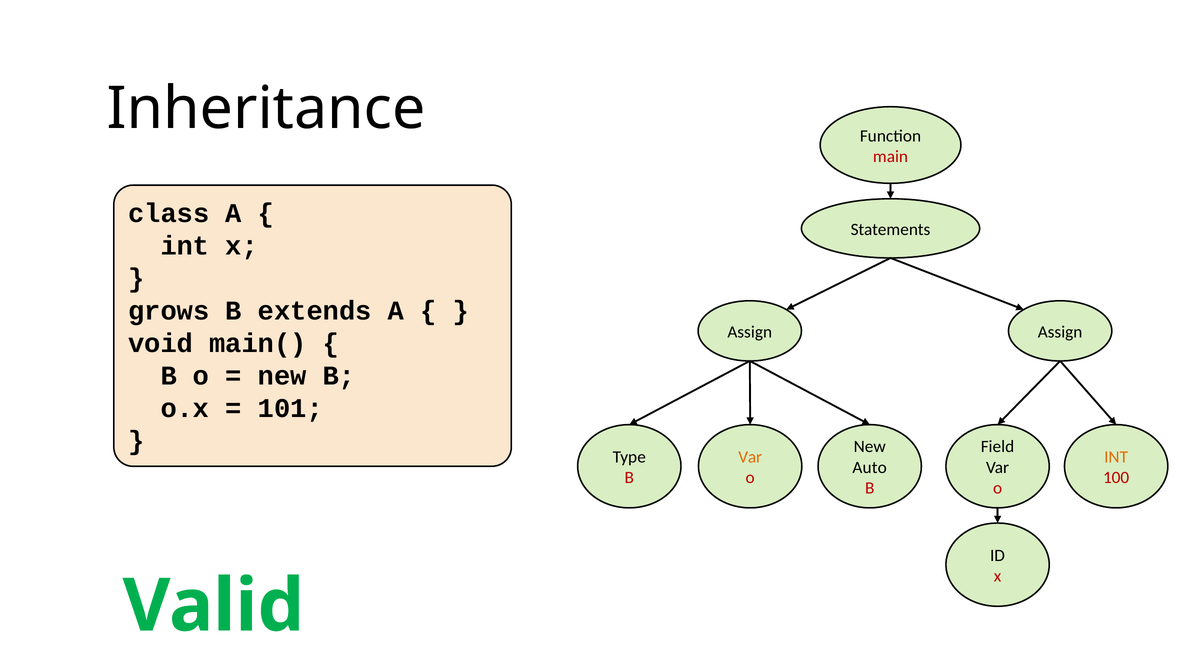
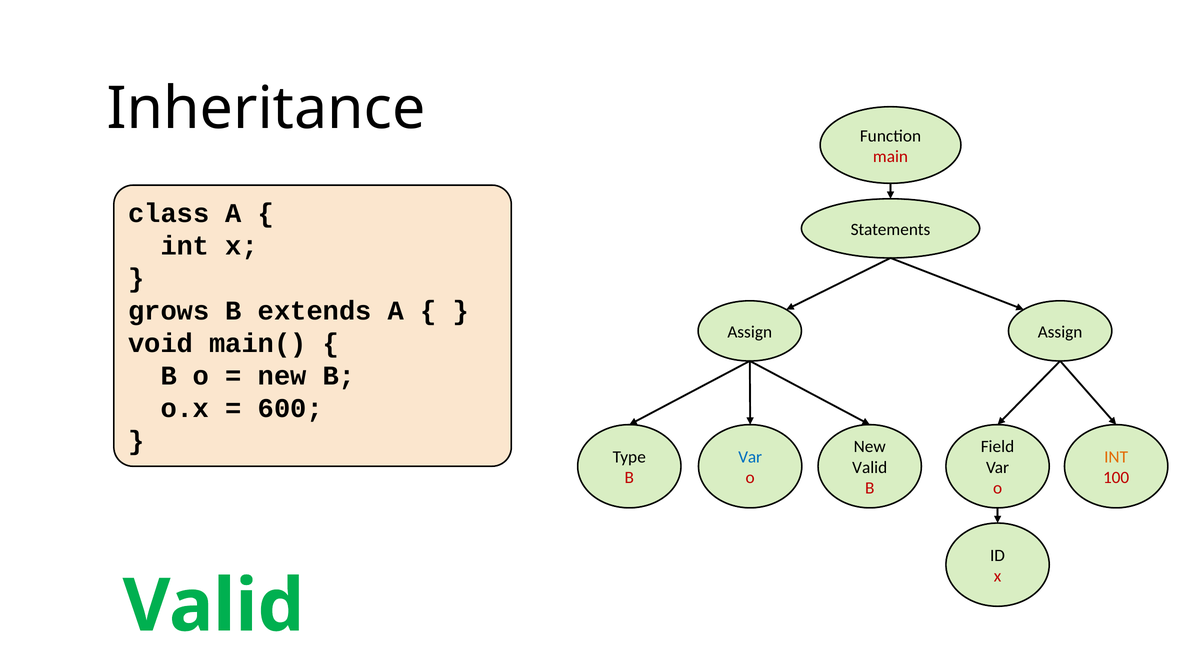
101: 101 -> 600 (290, 409)
Var colour: orange -> blue (750, 457)
Auto: Auto -> Valid (870, 468)
